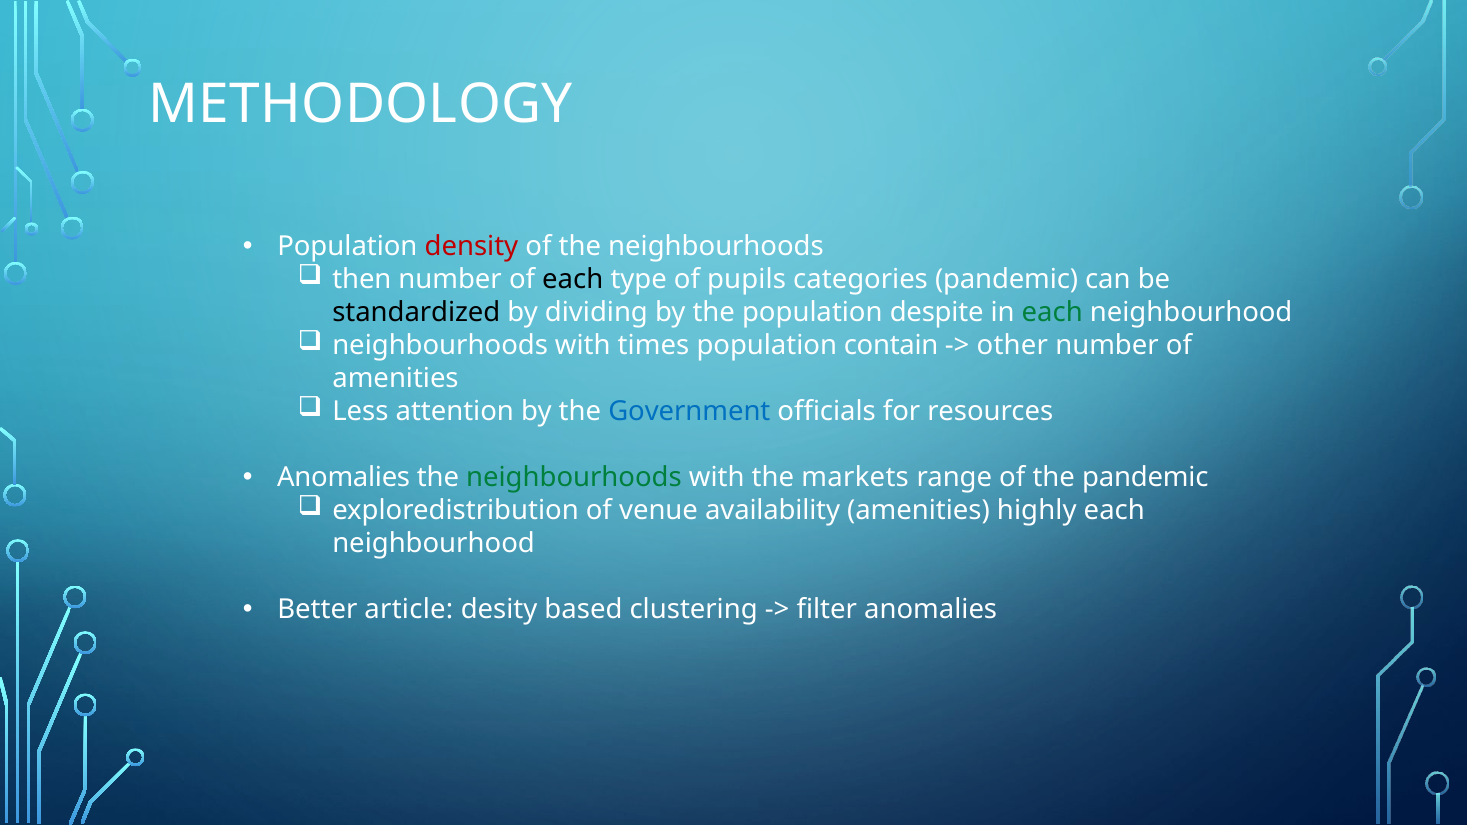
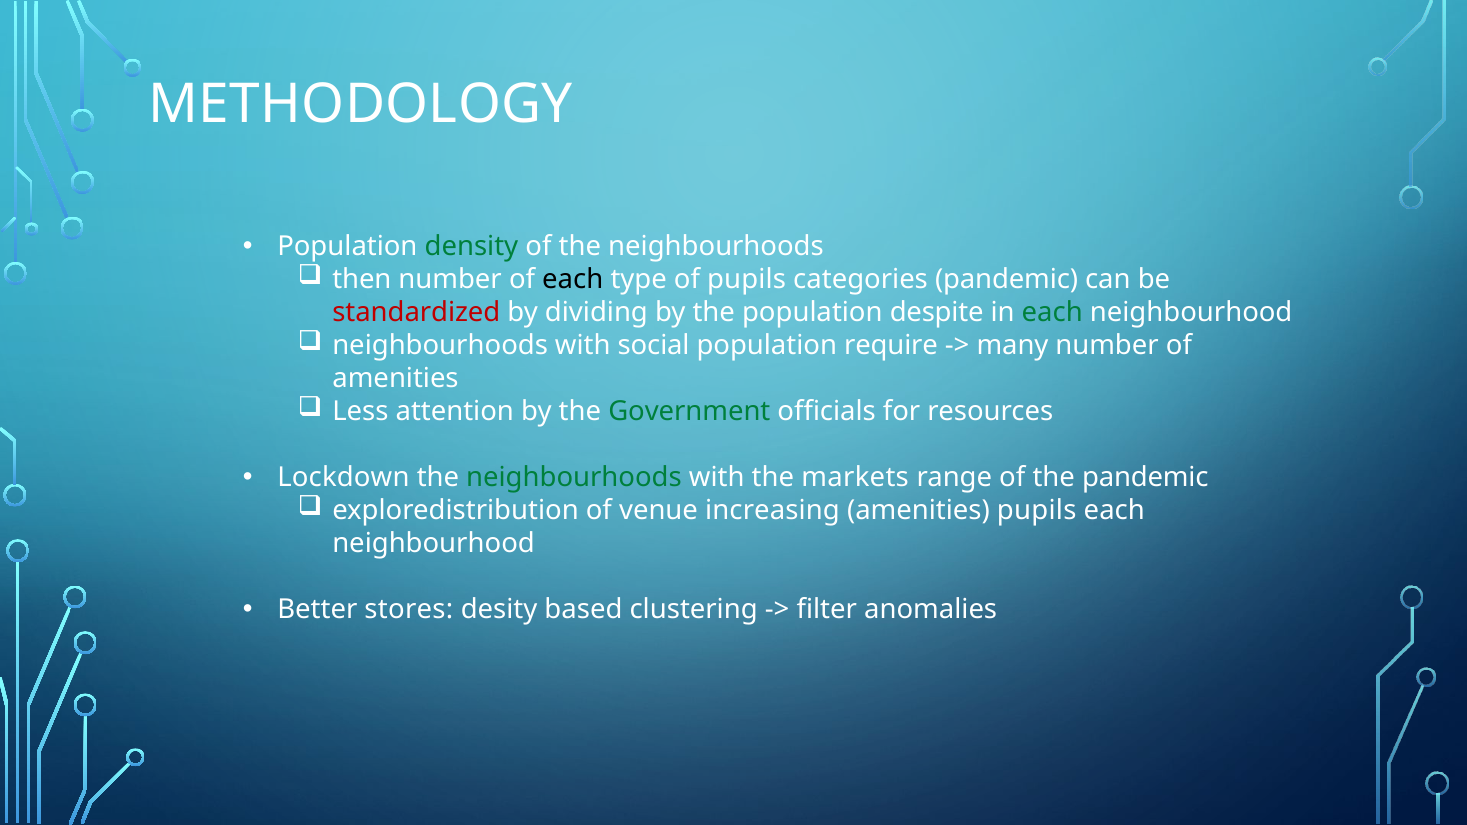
density colour: red -> green (471, 247)
standardized colour: black -> red (416, 313)
times: times -> social (654, 346)
contain: contain -> require (891, 346)
other: other -> many (1013, 346)
Government colour: blue -> green (689, 412)
Anomalies: Anomalies -> Lockdown (343, 478)
availability: availability -> increasing (773, 511)
amenities highly: highly -> pupils (1037, 511)
article: article -> stores (409, 610)
